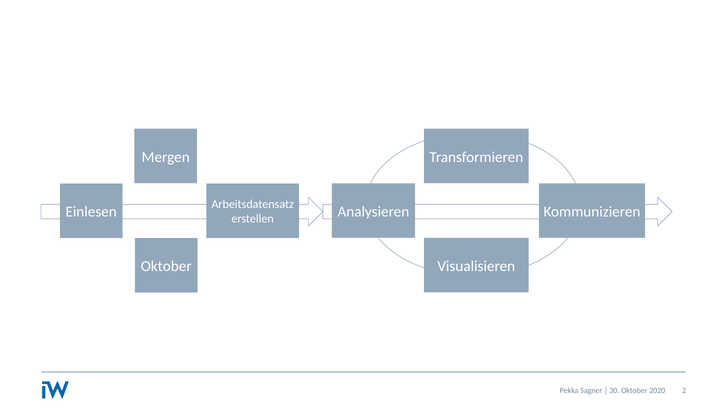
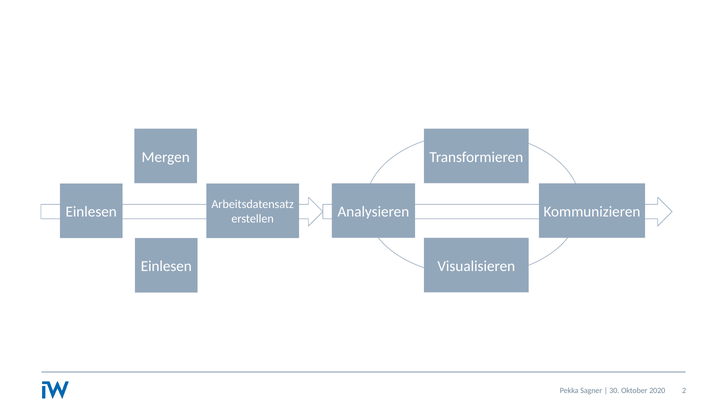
Oktober: Oktober -> Einlesen (166, 266)
